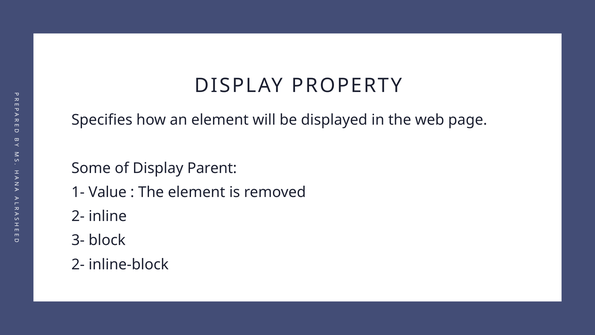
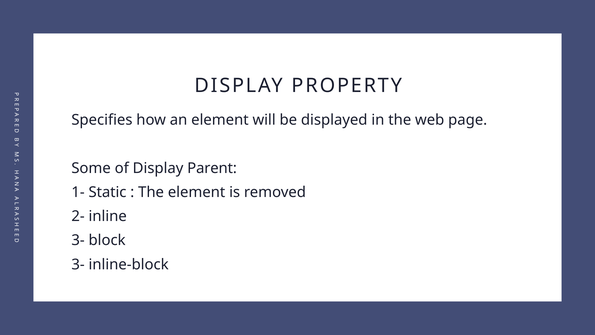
Value: Value -> Static (107, 192)
2-: 2- -> 3- (78, 264)
